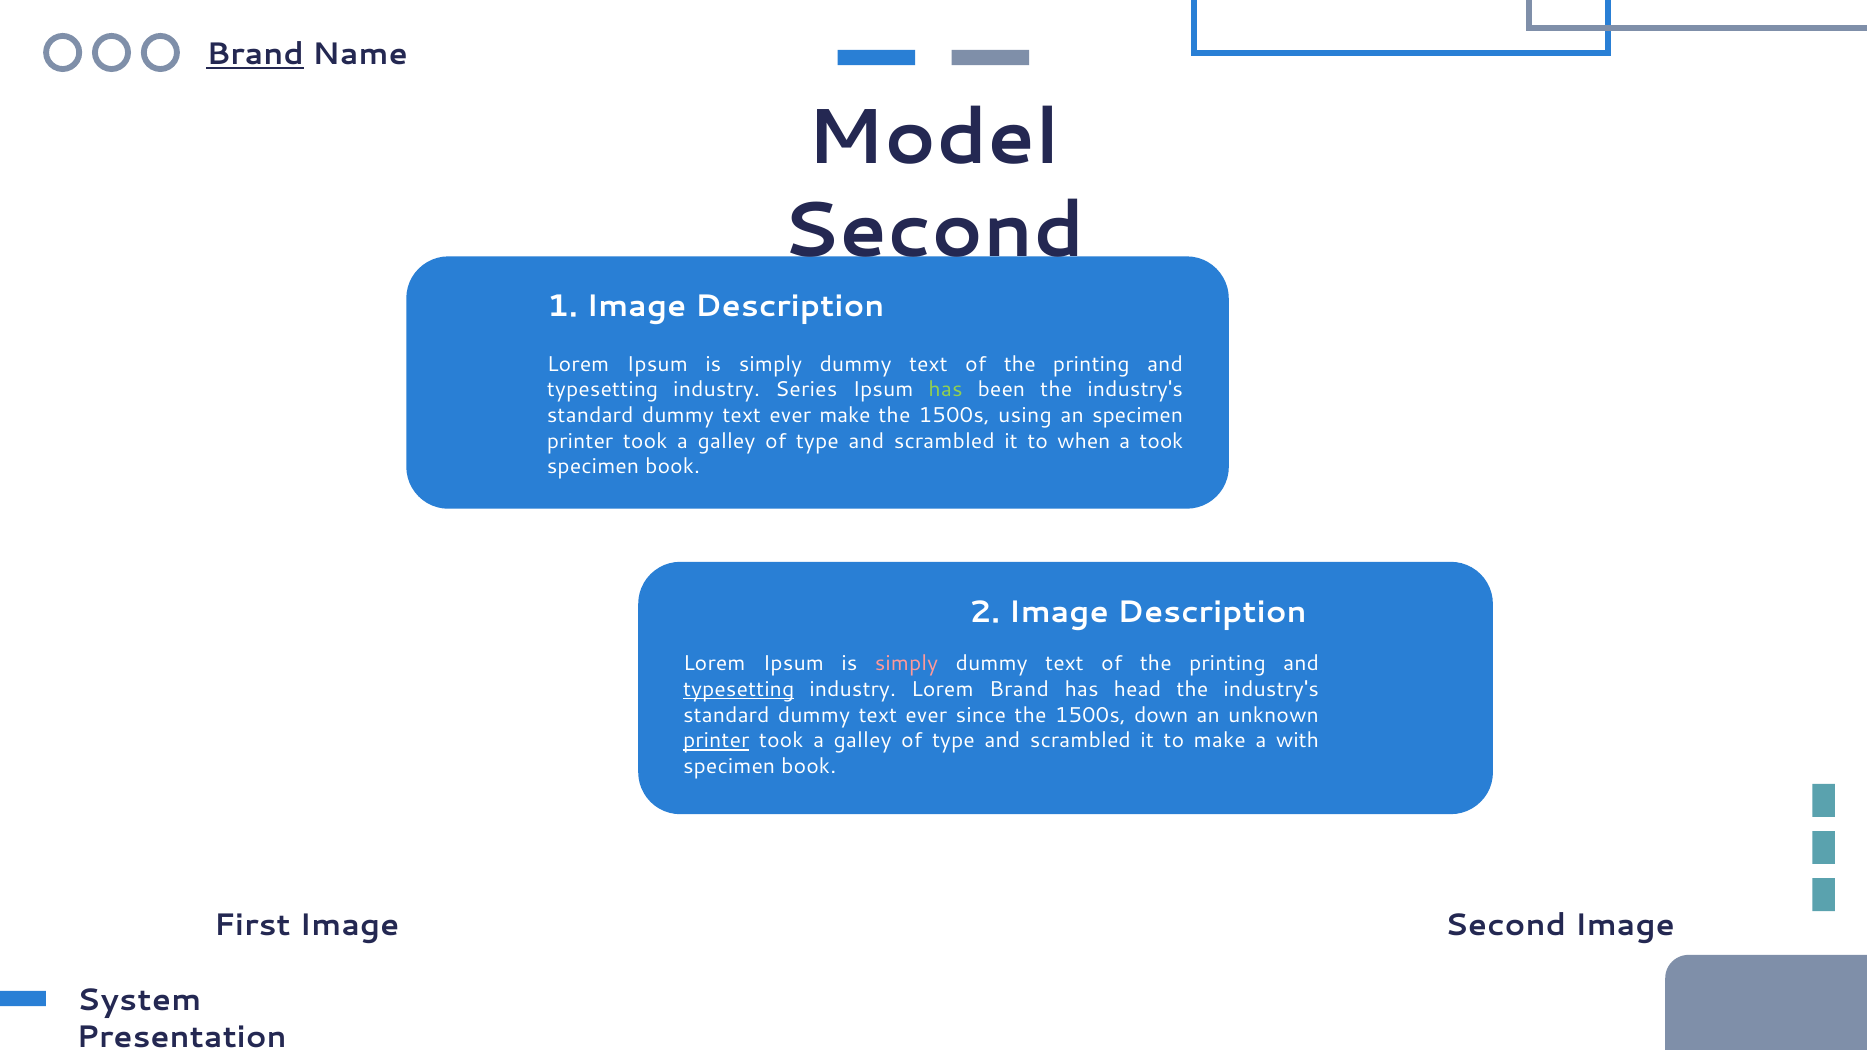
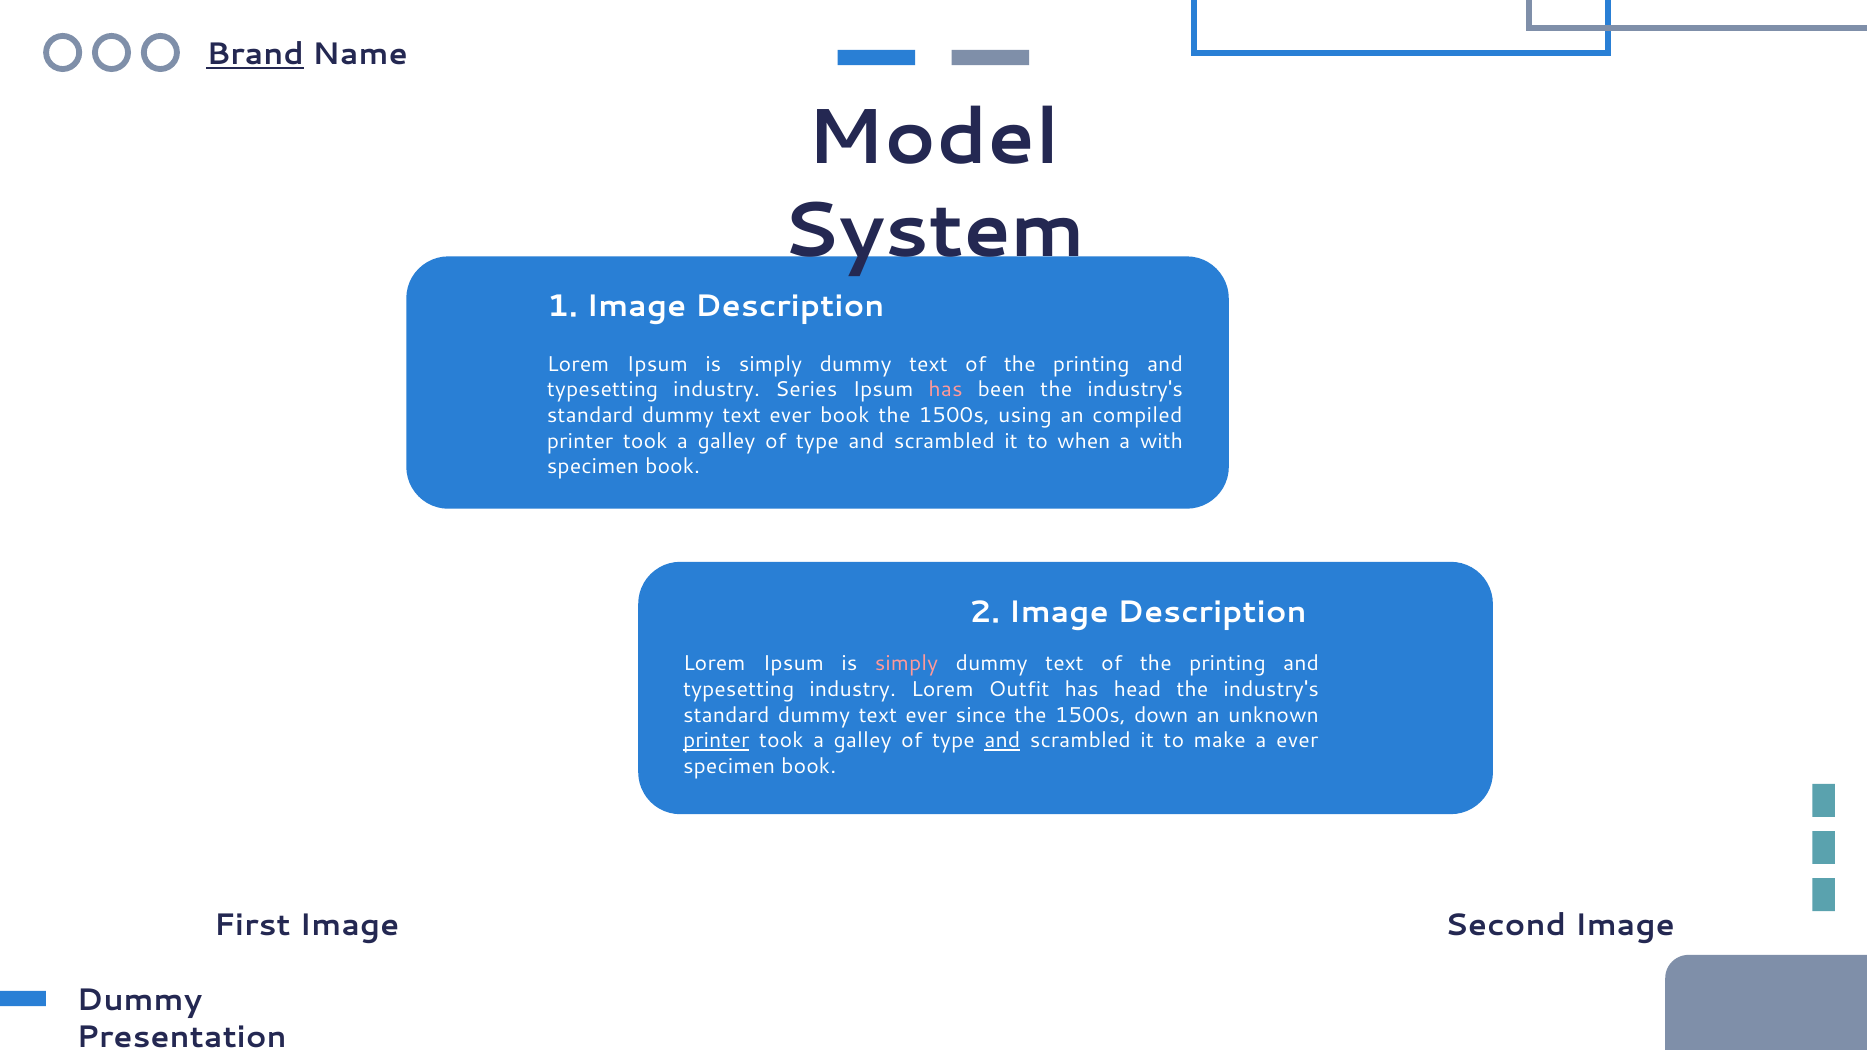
Second: Second -> System (934, 231)
has colour: light green -> pink (946, 390)
ever make: make -> book (845, 415)
an specimen: specimen -> compiled (1137, 415)
a took: took -> with (1161, 441)
typesetting underline: present -> none (739, 689)
Lorem Brand: Brand -> Outfit (1019, 689)
and underline: none -> present (1002, 741)
a with: with -> ever (1297, 741)
System: System -> Dummy (139, 1001)
